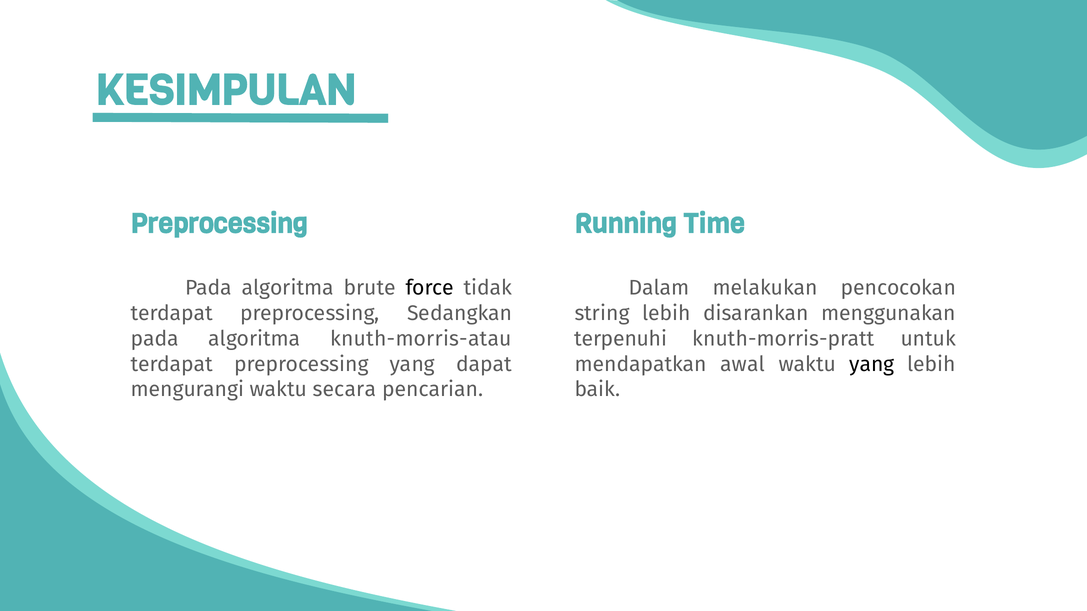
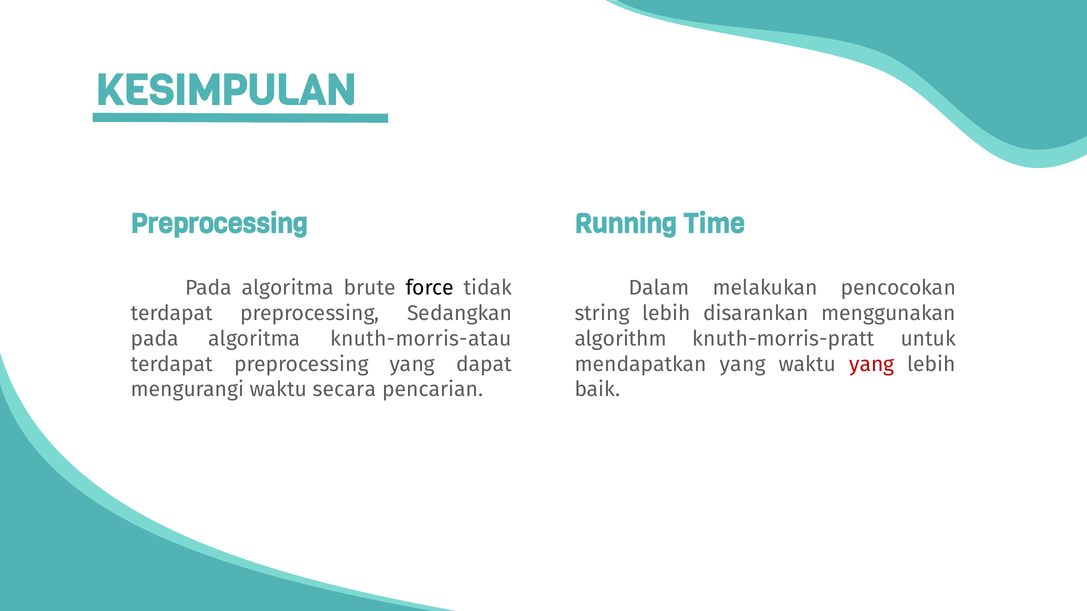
terpenuhi: terpenuhi -> algorithm (621, 339)
mendapatkan awal: awal -> yang (743, 364)
yang colour: black -> red (872, 364)
